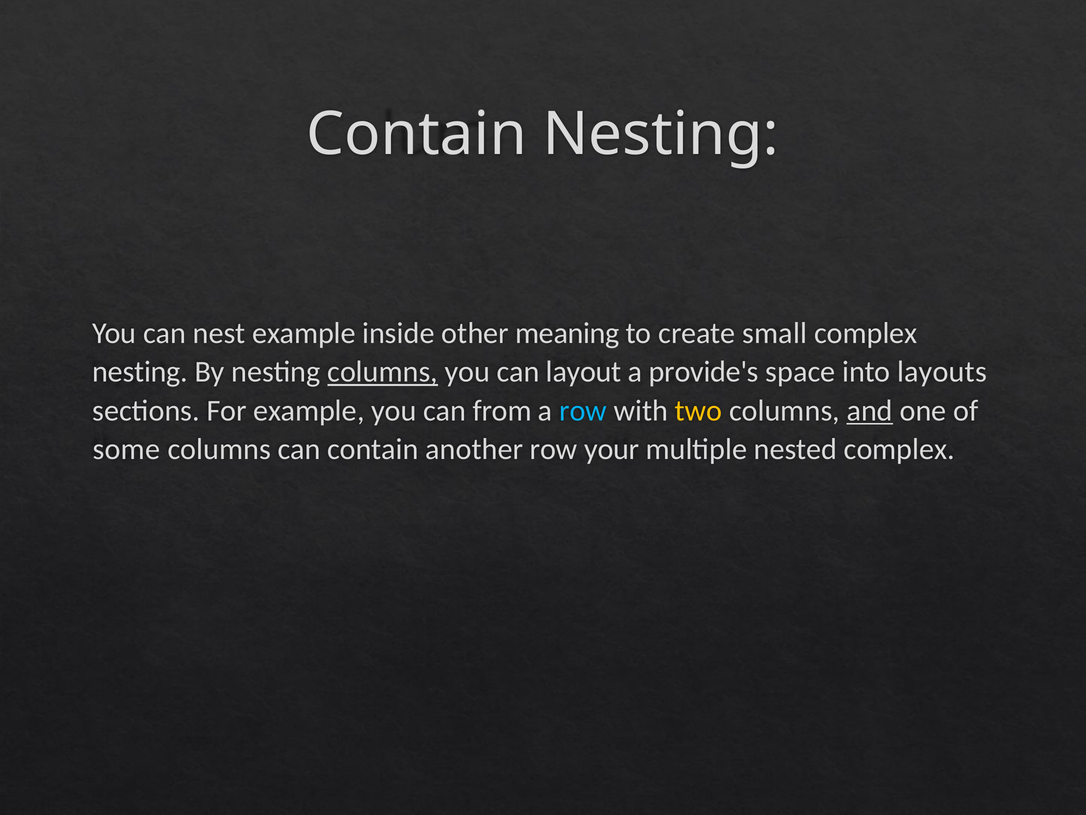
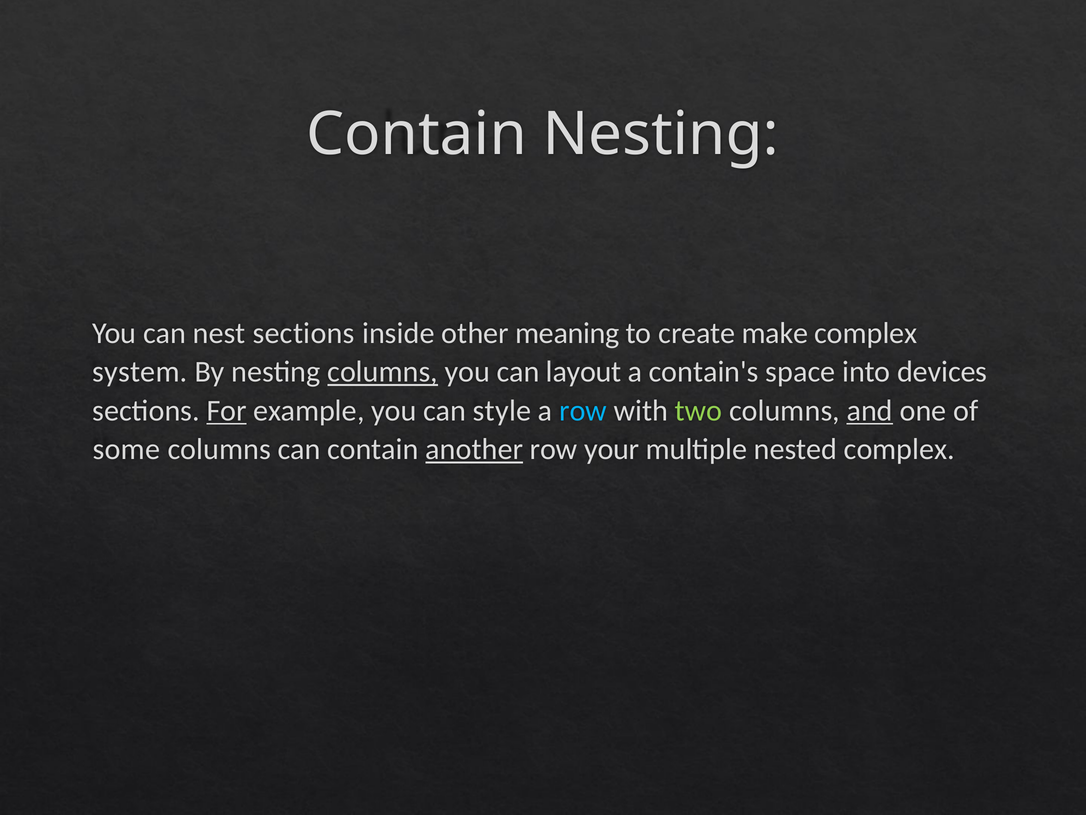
nest example: example -> sections (304, 333)
small: small -> make (775, 333)
nesting: nesting -> system (140, 372)
provide's: provide's -> contain's (704, 372)
layouts: layouts -> devices (942, 372)
For underline: none -> present (227, 410)
from: from -> style (502, 410)
two colour: yellow -> light green (699, 410)
another underline: none -> present (474, 449)
